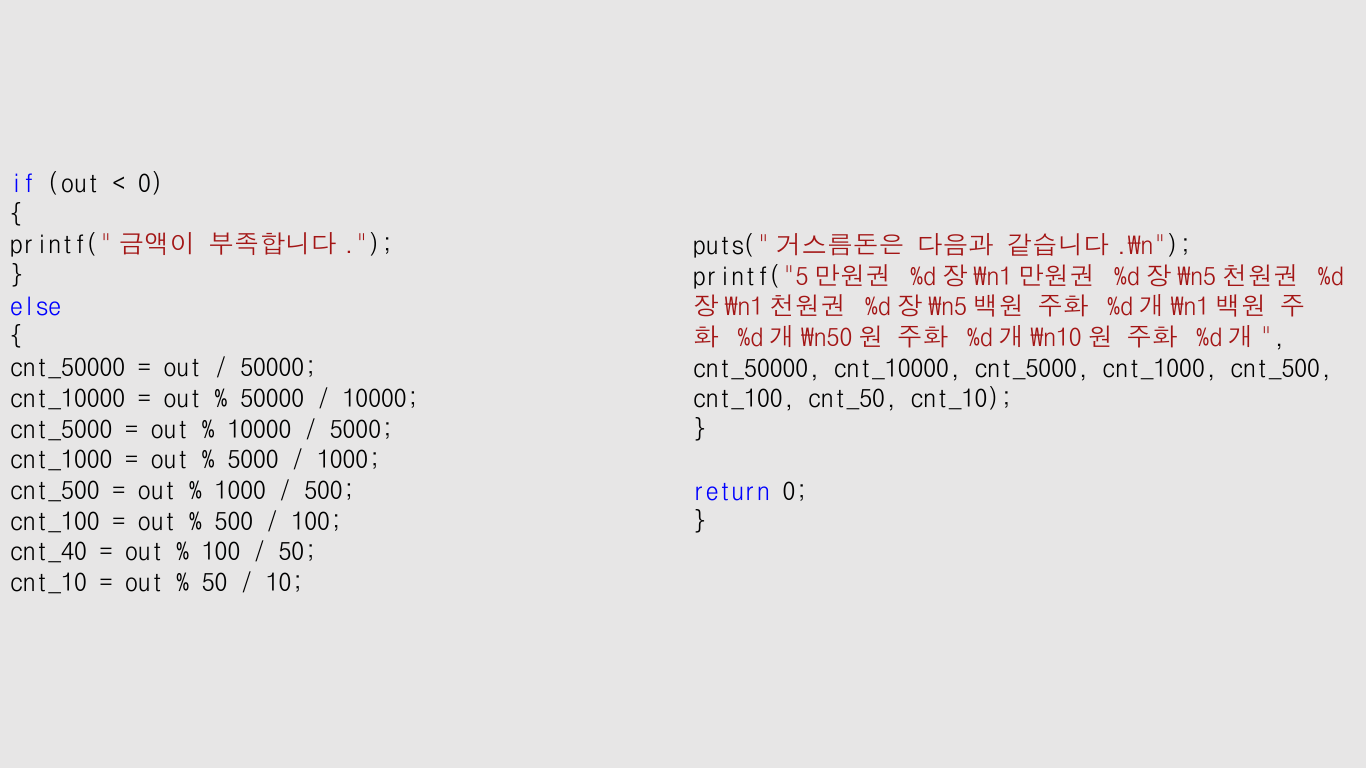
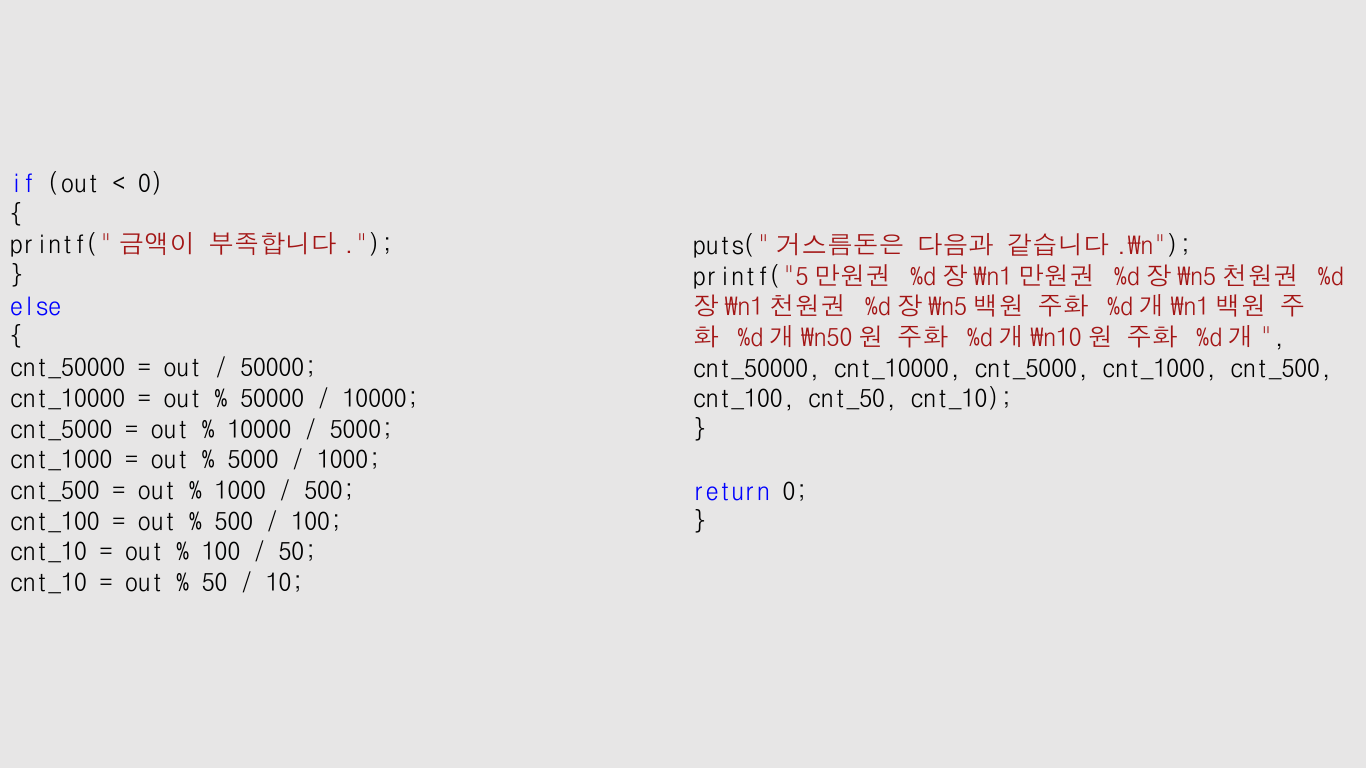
cnt_40: cnt_40 -> cnt_10 (48, 553)
